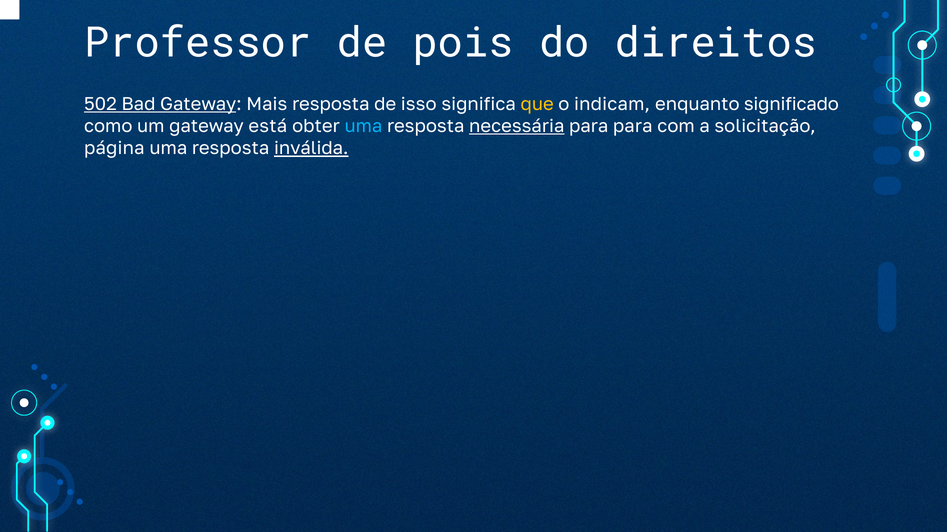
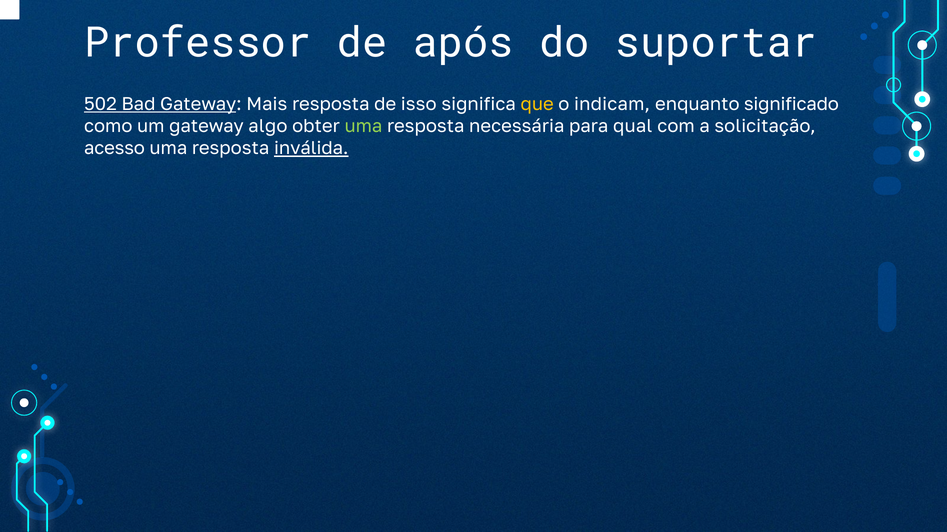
pois: pois -> após (463, 43)
direitos: direitos -> suportar (716, 43)
está: está -> algo (268, 126)
uma colour: light blue -> light green (363, 126)
necessária underline: present -> none (517, 126)
para para: para -> qual (633, 126)
página: página -> acesso (114, 149)
